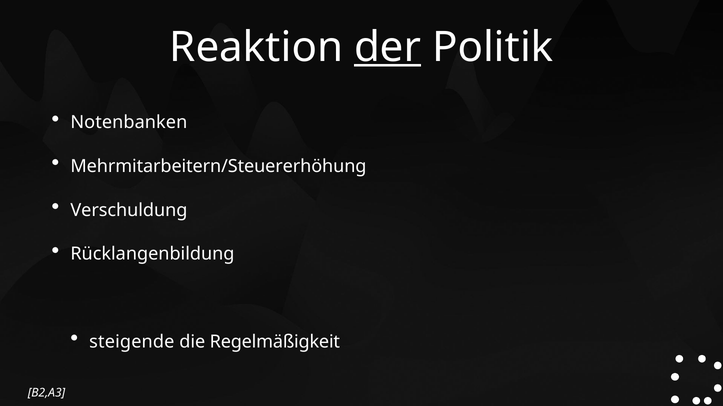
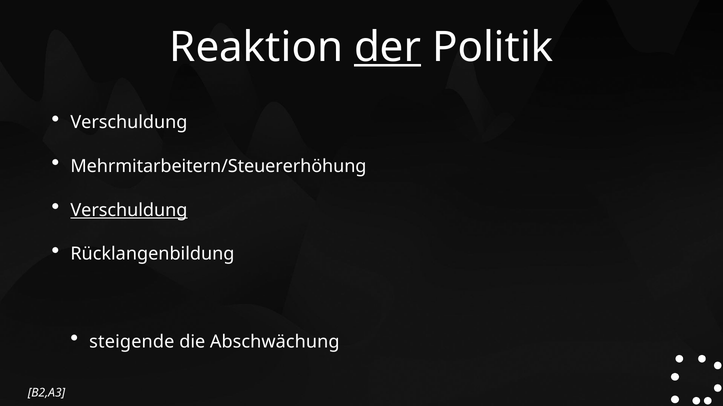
Notenbanken: Notenbanken -> Verschuldung (129, 123)
Verschuldung underline: none -> present (129, 211)
Regelmäßigkeit: Regelmäßigkeit -> Abschwächung (275, 342)
